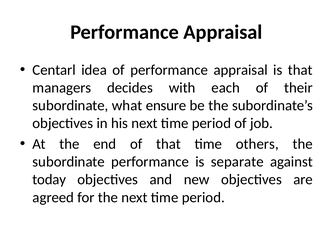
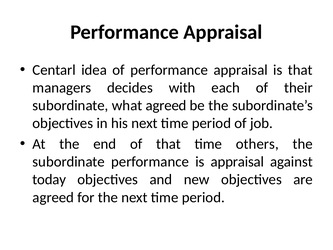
what ensure: ensure -> agreed (166, 105)
is separate: separate -> appraisal (237, 162)
